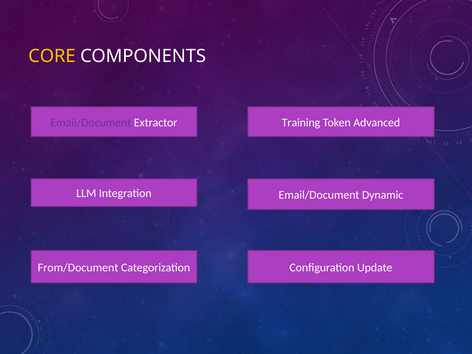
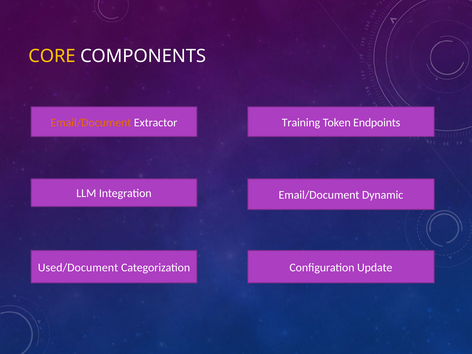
Email/Document colour: purple -> orange (91, 123)
Advanced: Advanced -> Endpoints (377, 123)
From/Document: From/Document -> Used/Document (78, 267)
